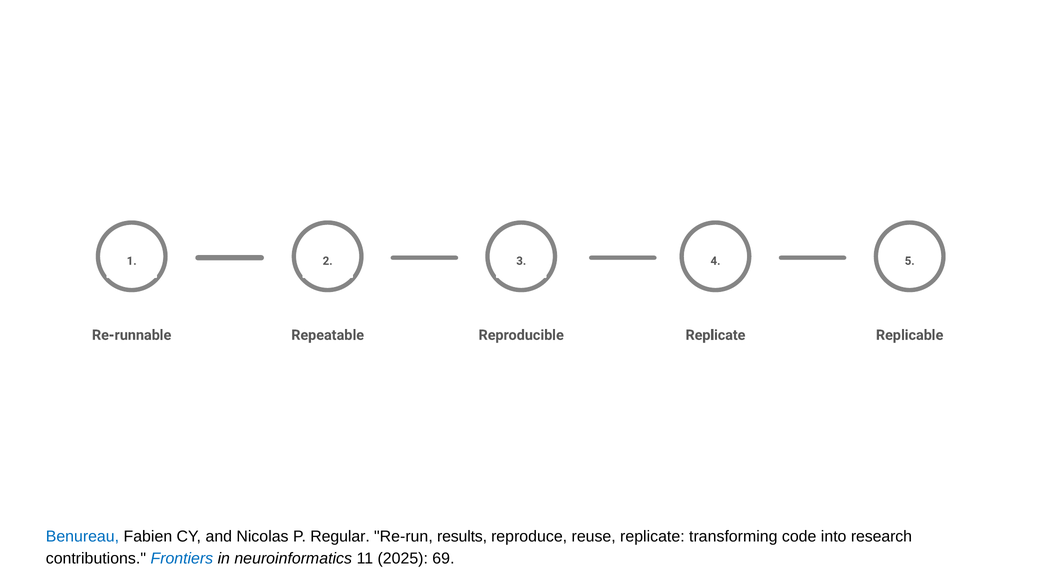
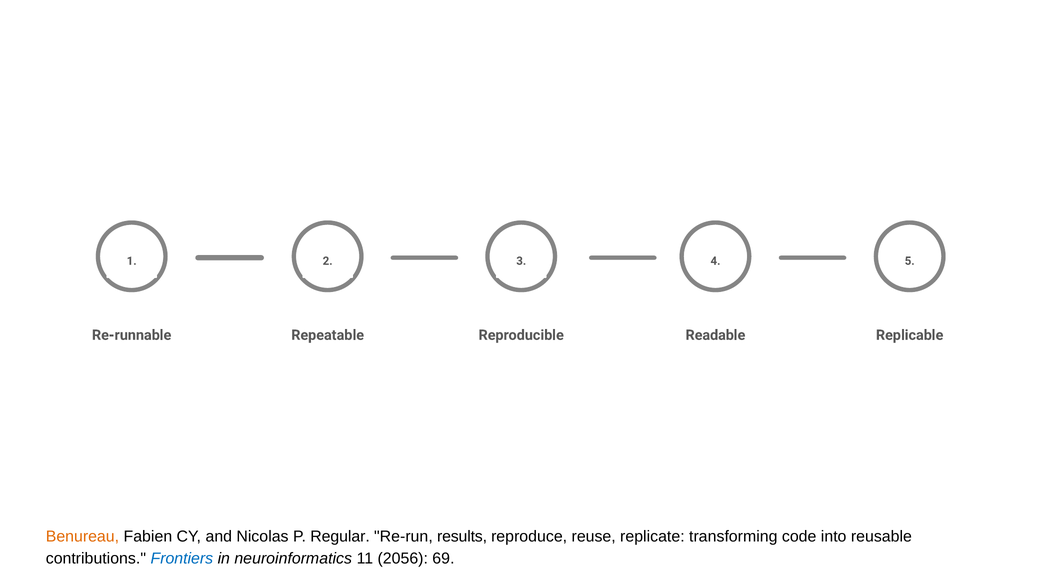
Replicate: Replicate -> Readable (715, 335)
Benureau colour: blue -> orange (82, 537)
research: research -> reusable (881, 537)
2025: 2025 -> 2056 (403, 559)
